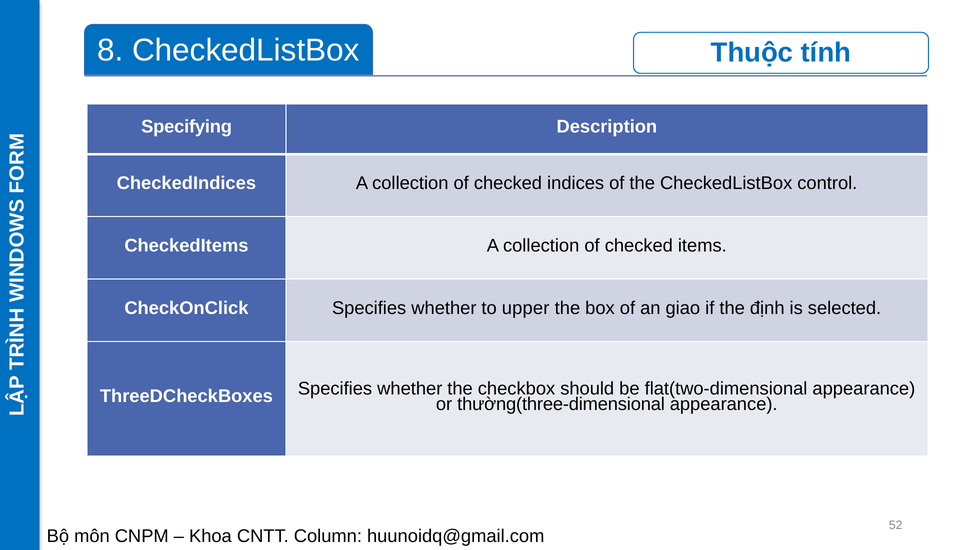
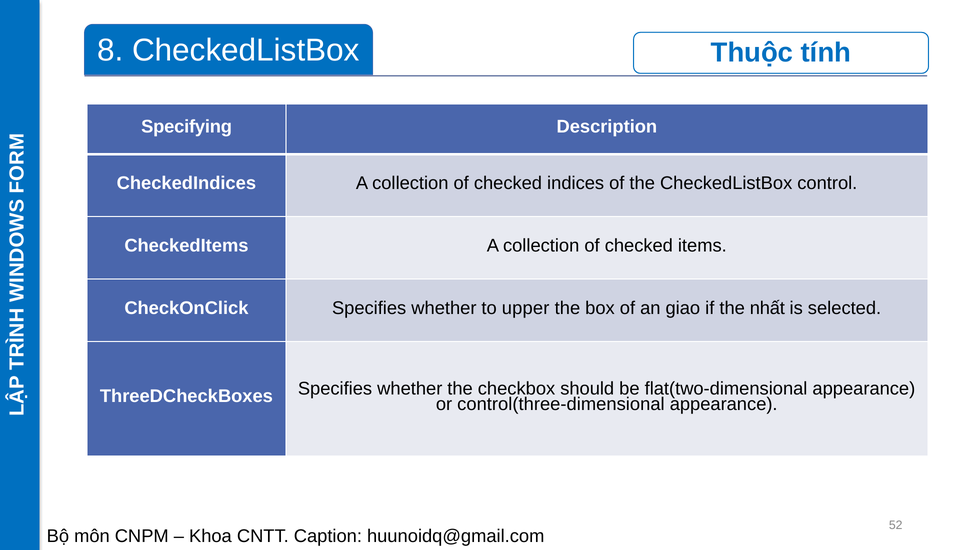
định: định -> nhất (767, 308)
thường(three-dimensional: thường(three-dimensional -> control(three-dimensional (561, 404)
Column: Column -> Caption (328, 536)
